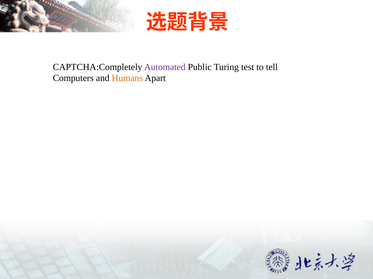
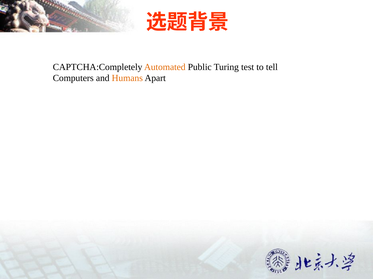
Automated colour: purple -> orange (165, 67)
